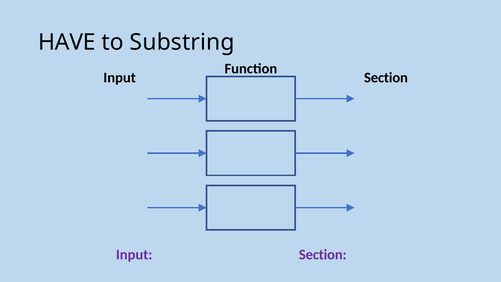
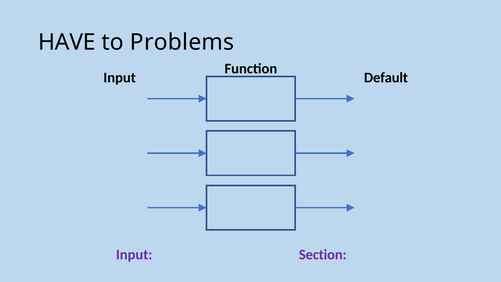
Substring: Substring -> Problems (182, 42)
Section: Section -> Default (386, 78)
